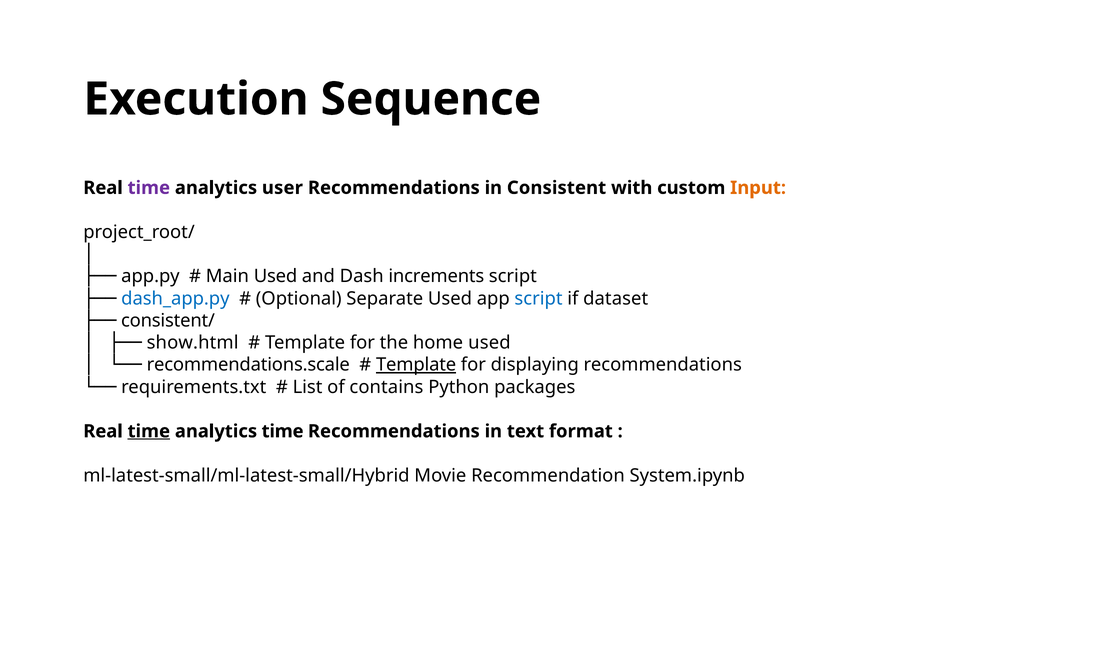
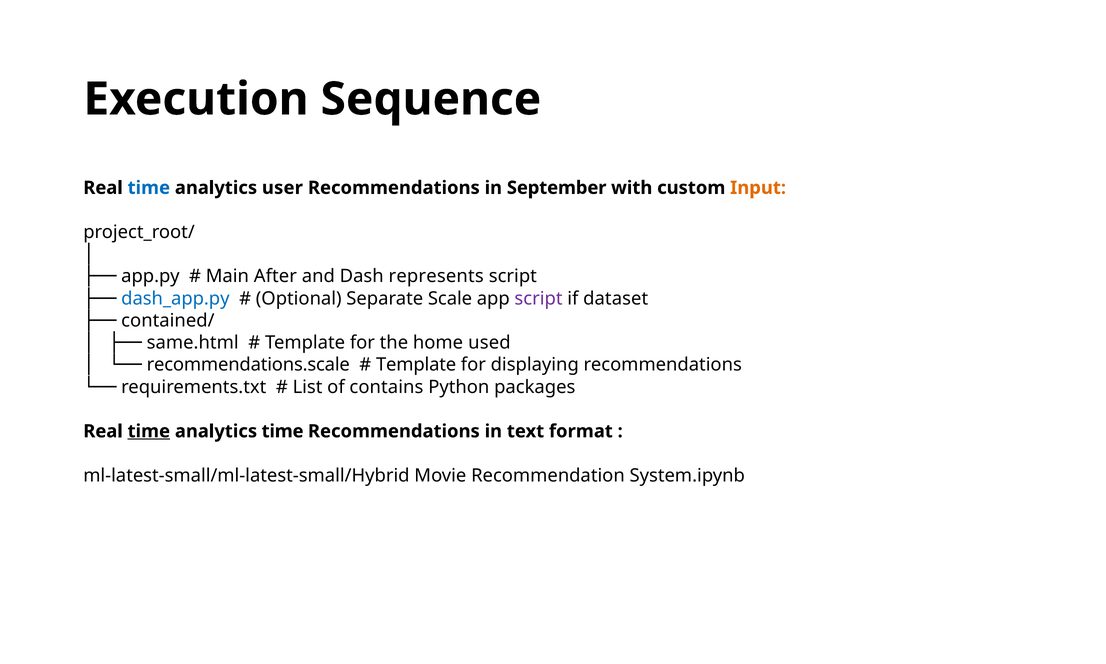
time colour: purple -> blue (149, 188)
Consistent: Consistent -> September (557, 188)
Main Used: Used -> After (275, 276)
increments: increments -> represents (436, 276)
Separate Used: Used -> Scale (450, 298)
script colour: blue -> purple (539, 298)
consistent/: consistent/ -> contained/ (168, 320)
show.html: show.html -> same.html (193, 343)
Template underline: present -> none (416, 365)
